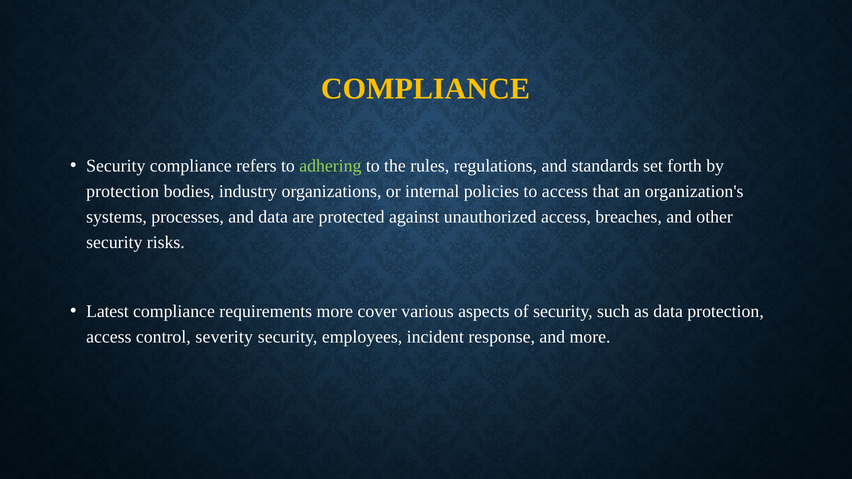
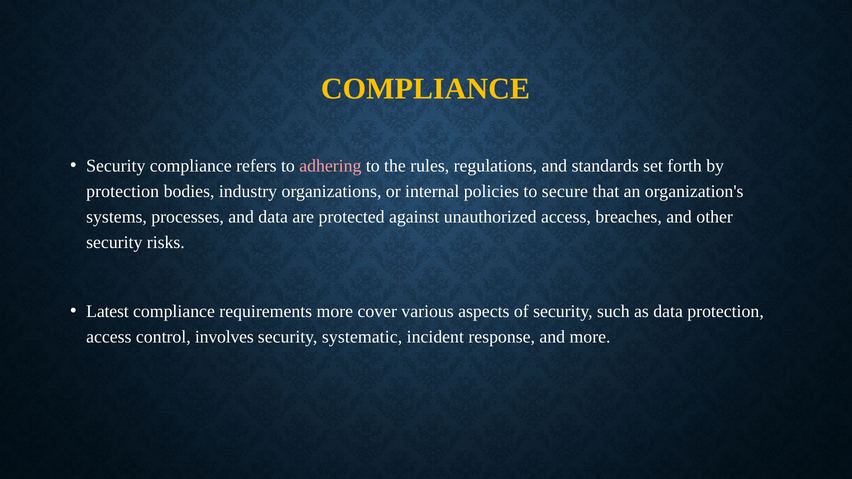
adhering colour: light green -> pink (330, 166)
to access: access -> secure (565, 191)
severity: severity -> involves (224, 337)
employees: employees -> systematic (362, 337)
